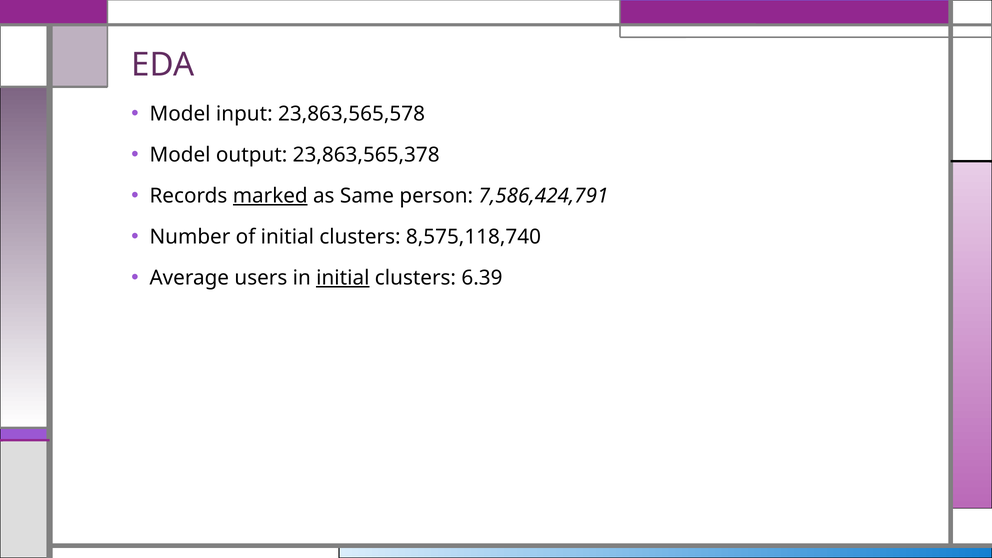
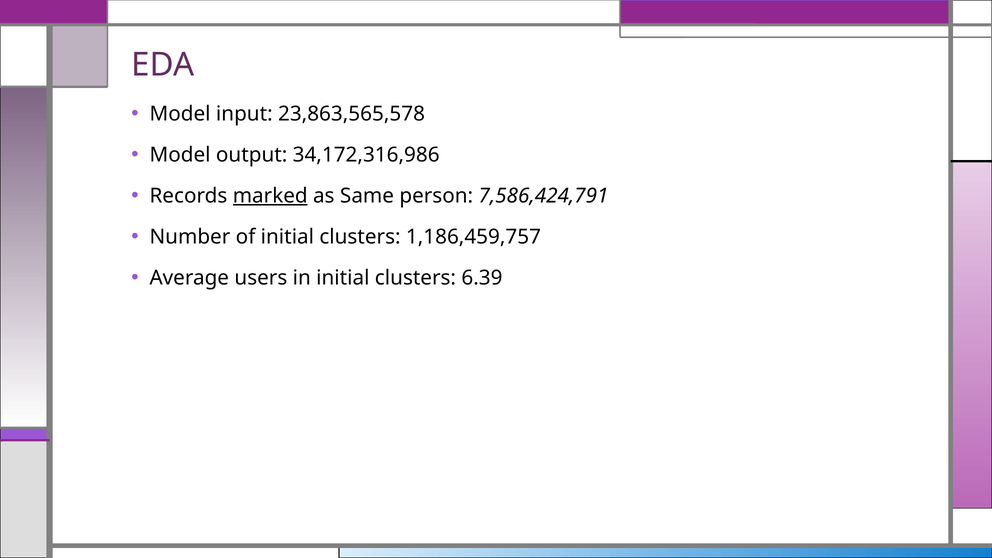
23,863,565,378: 23,863,565,378 -> 34,172,316,986 (366, 155)
8,575,118,740: 8,575,118,740 -> 1,186,459,757 (473, 237)
initial underline: present -> none (343, 278)
